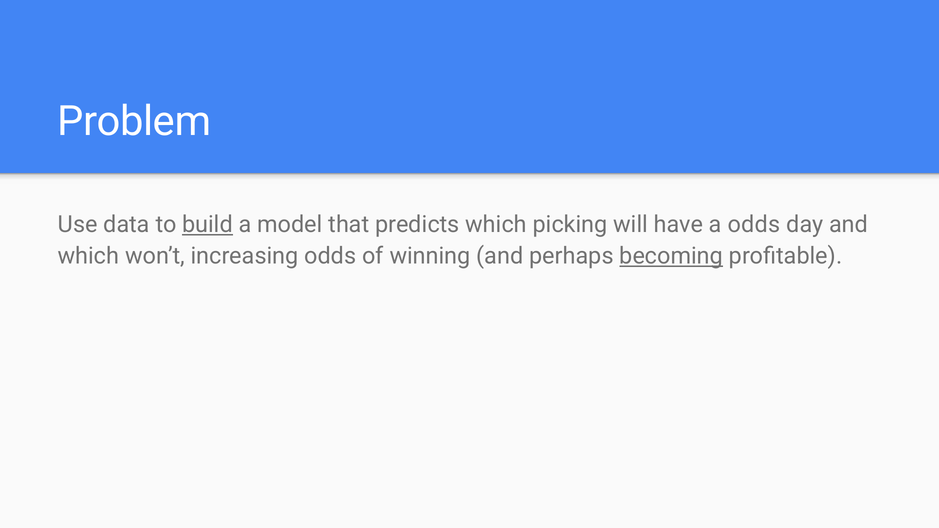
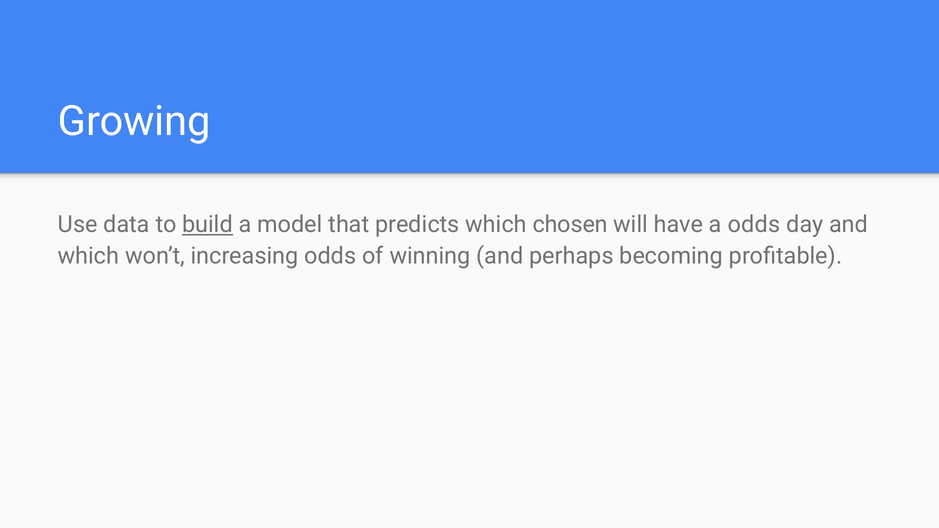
Problem: Problem -> Growing (134, 121)
picking: picking -> chosen (570, 225)
becoming underline: present -> none (671, 256)
